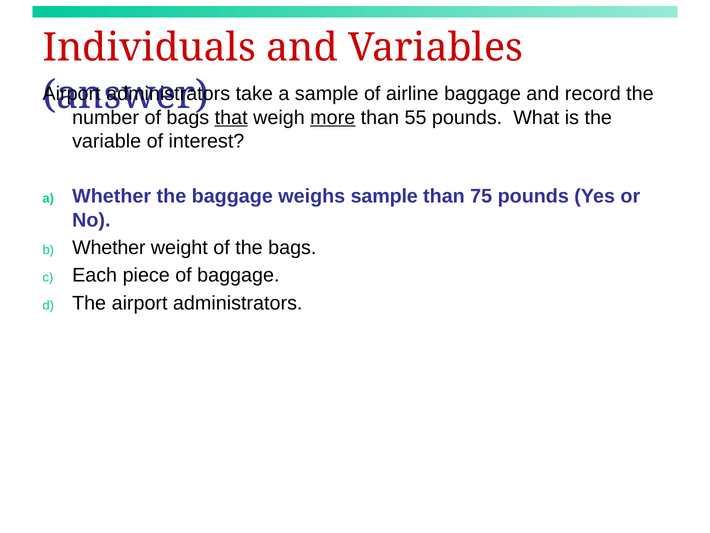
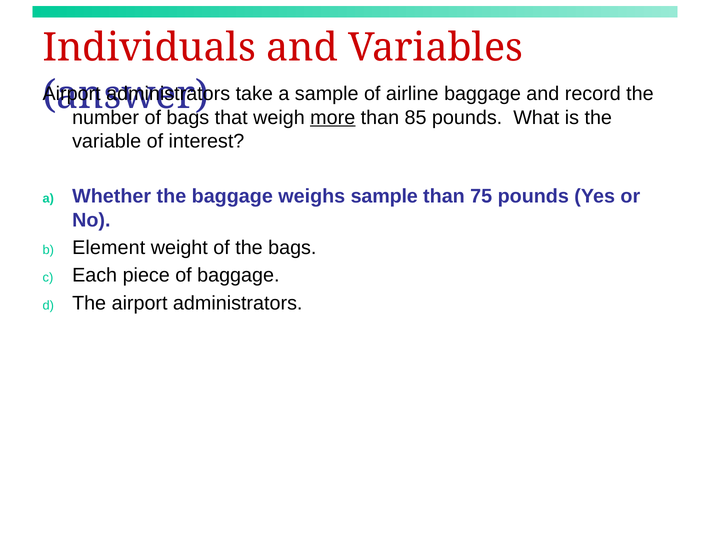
that underline: present -> none (231, 117)
55: 55 -> 85 (416, 117)
Whether: Whether -> Element (109, 248)
